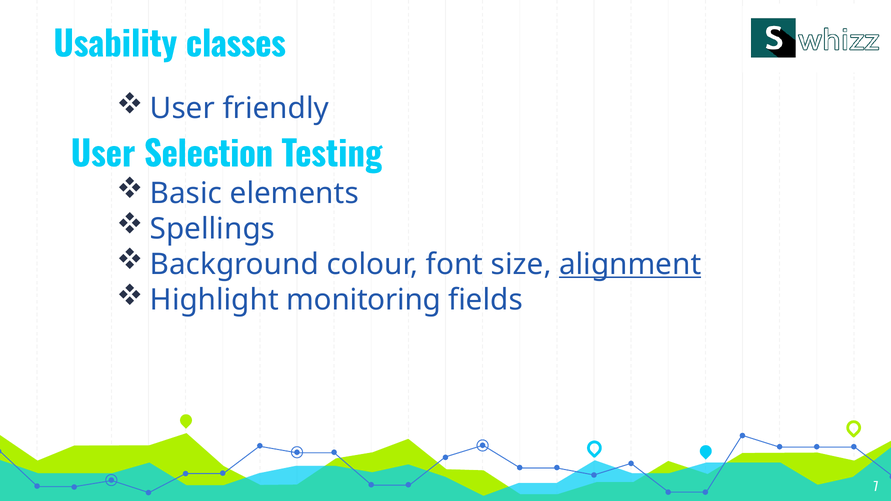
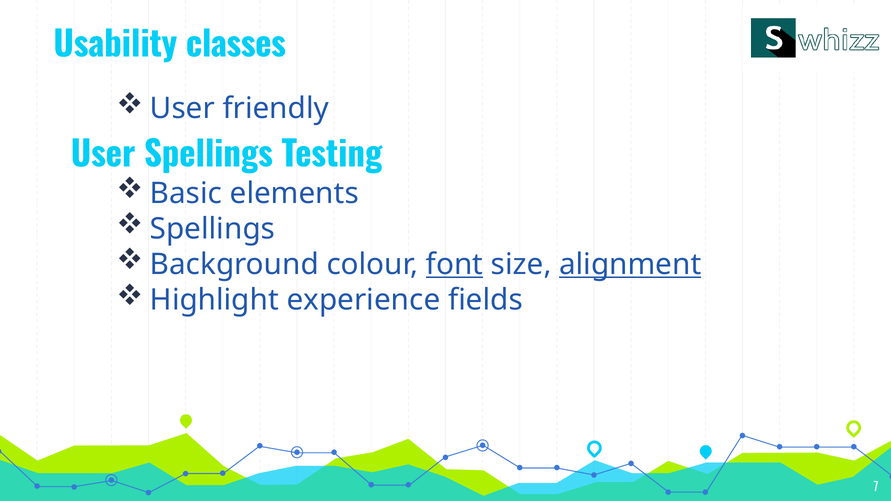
User Selection: Selection -> Spellings (208, 155)
font underline: none -> present (455, 265)
monitoring: monitoring -> experience (363, 300)
